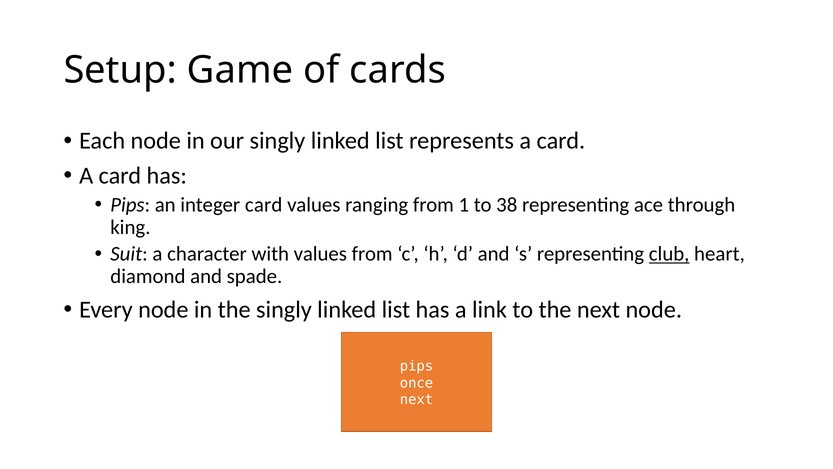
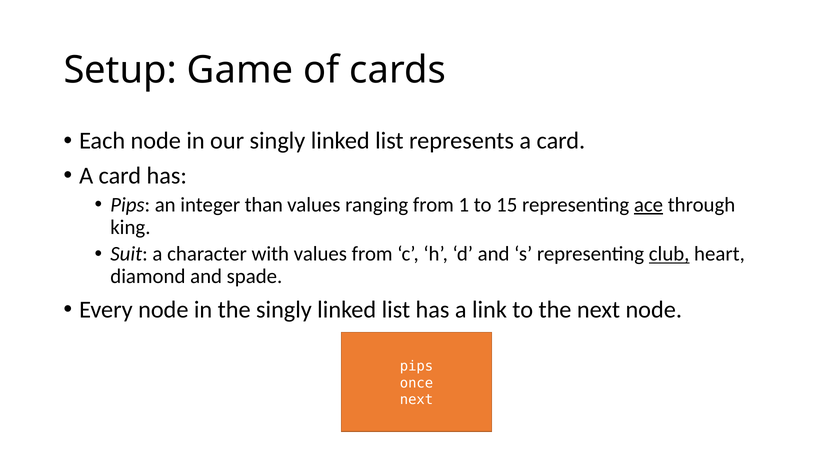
integer card: card -> than (264, 204)
38: 38 -> 15 (507, 204)
ace underline: none -> present (649, 204)
